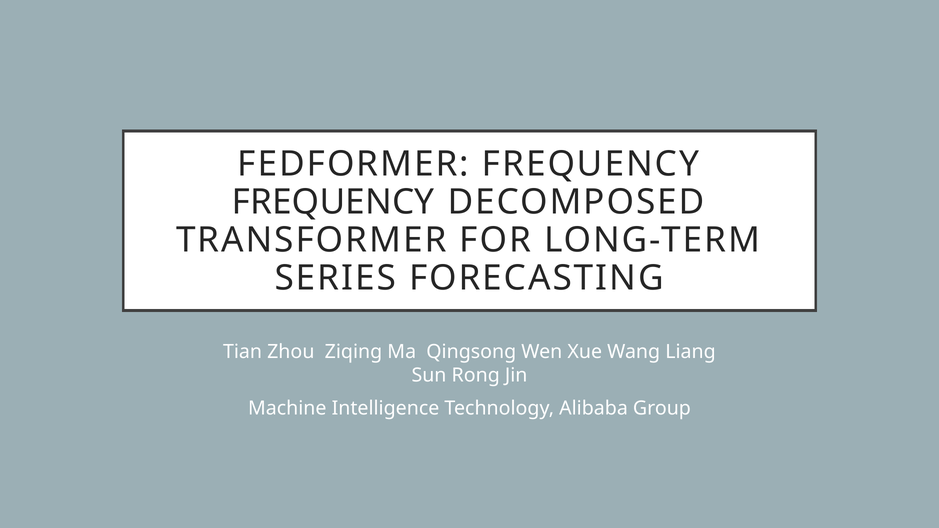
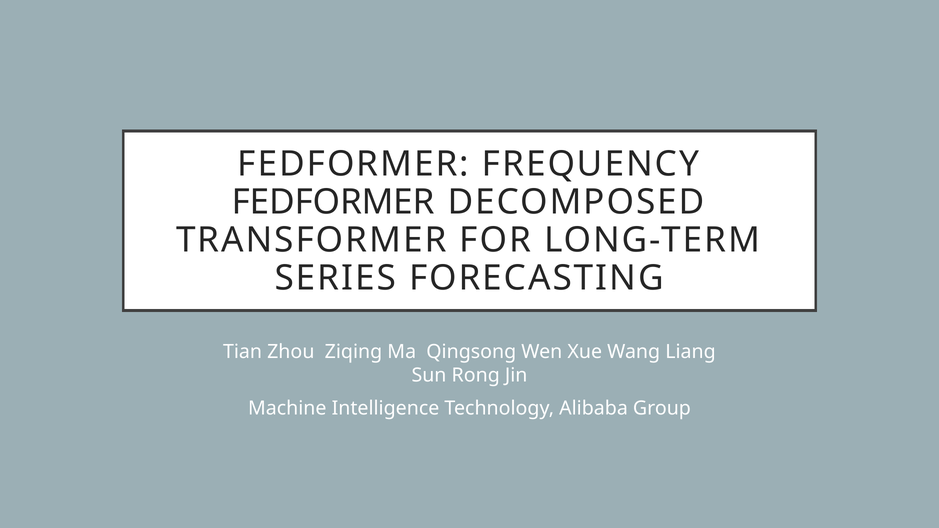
FREQUENCY: FREQUENCY -> FEDFORMER (333, 202)
